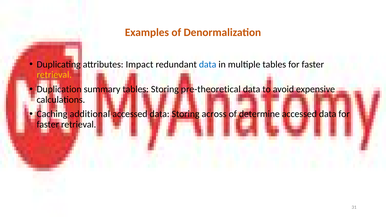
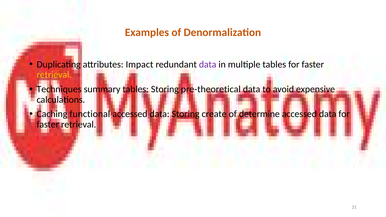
data colour: blue -> purple (208, 64)
Duplication: Duplication -> Techniques (59, 89)
additional: additional -> functional (90, 114)
across: across -> create (214, 114)
